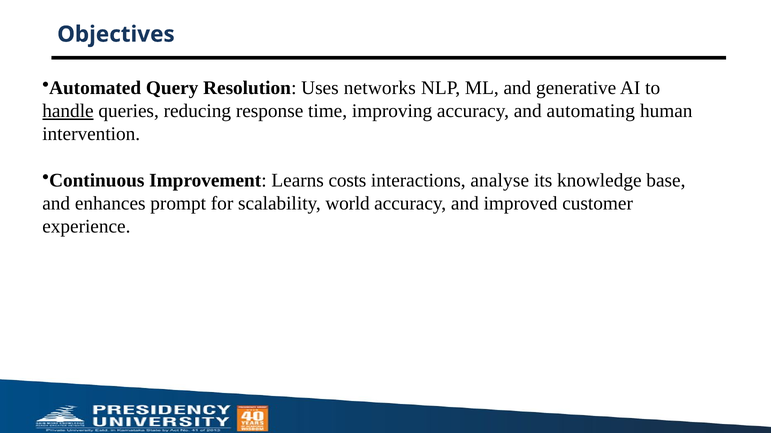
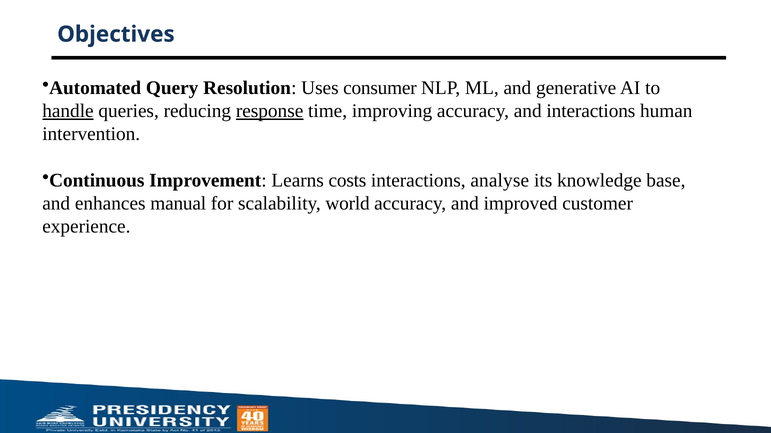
networks: networks -> consumer (380, 88)
response underline: none -> present (270, 111)
and automating: automating -> interactions (591, 111)
prompt: prompt -> manual (178, 204)
